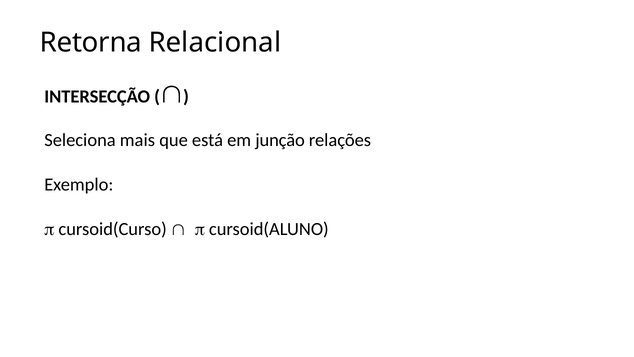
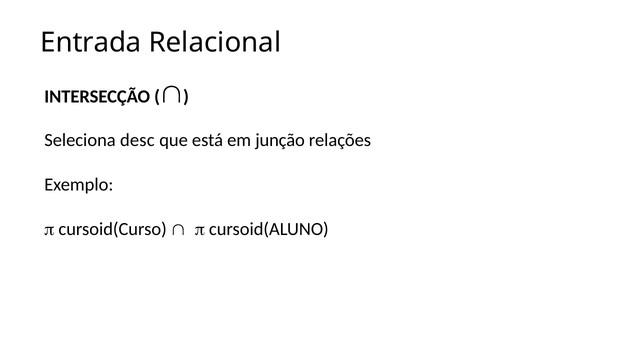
Retorna: Retorna -> Entrada (91, 42)
mais: mais -> desc (137, 140)
